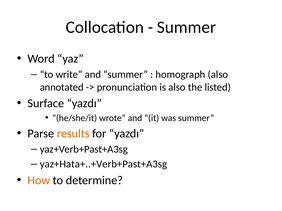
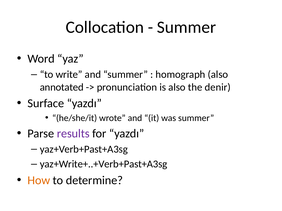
listed: listed -> denir (218, 87)
results colour: orange -> purple (73, 134)
yaz+Hata+..+Verb+Past+A3sg: yaz+Hata+..+Verb+Past+A3sg -> yaz+Write+..+Verb+Past+A3sg (104, 164)
